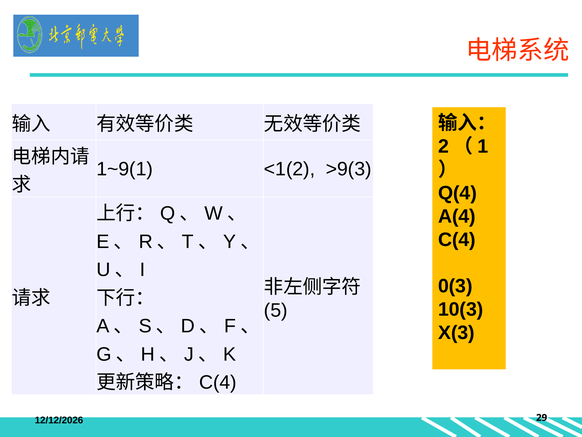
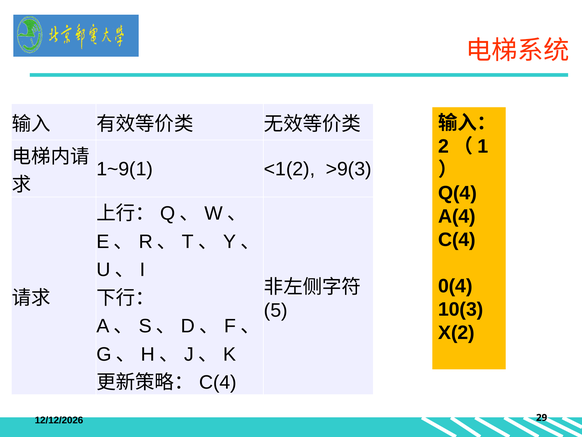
0(3: 0(3 -> 0(4 (455, 286)
X(3: X(3 -> X(2 (456, 332)
